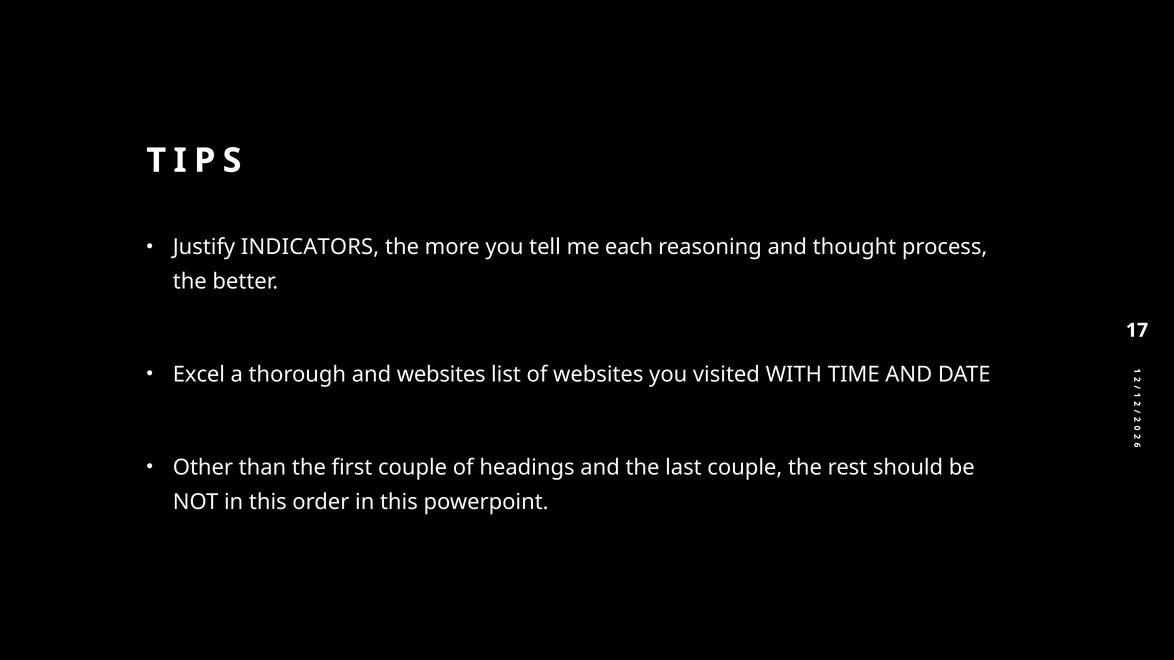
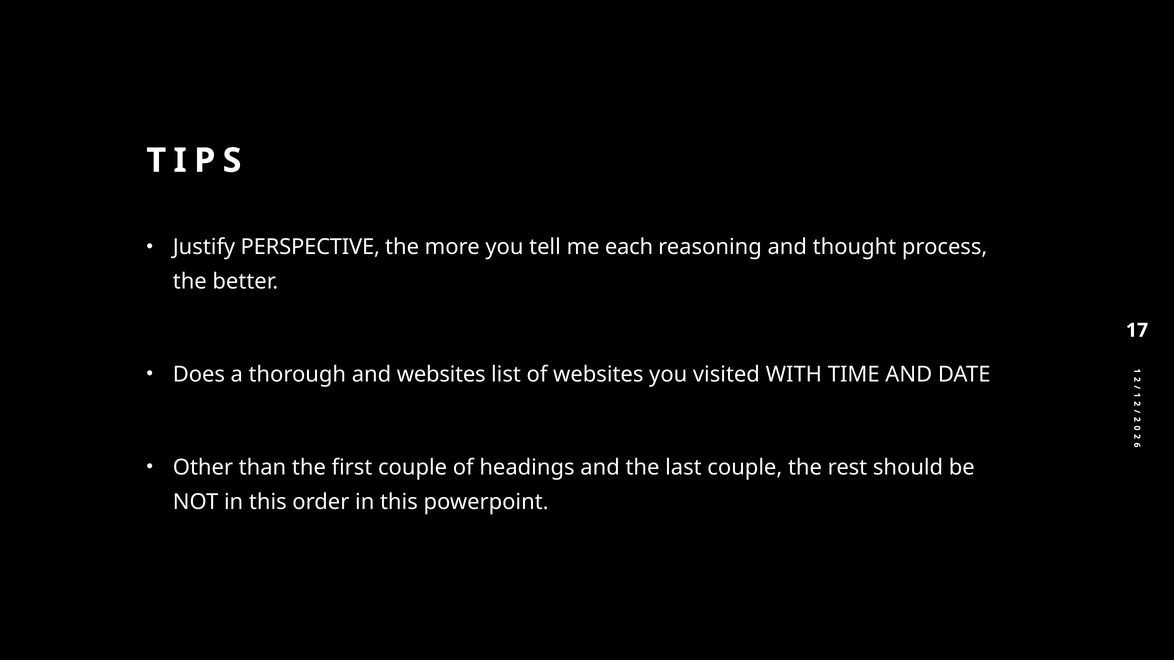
INDICATORS: INDICATORS -> PERSPECTIVE (310, 247)
Excel: Excel -> Does (199, 375)
